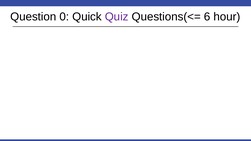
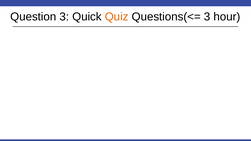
Question 0: 0 -> 3 (64, 17)
Quiz colour: purple -> orange (117, 17)
Questions(<= 6: 6 -> 3 (207, 17)
